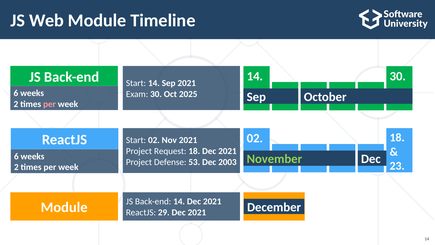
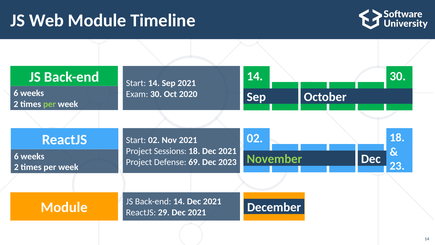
2025: 2025 -> 2020 (188, 94)
per colour: pink -> light green (50, 104)
Request: Request -> Sessions (170, 151)
53: 53 -> 69 (194, 162)
2003: 2003 -> 2023 (227, 162)
